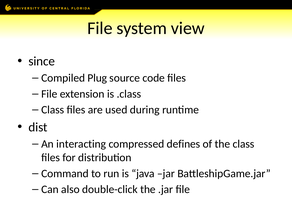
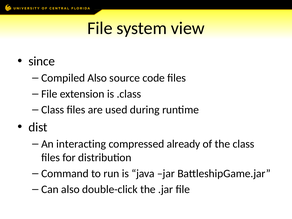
Compiled Plug: Plug -> Also (97, 78)
defines: defines -> already (184, 144)
